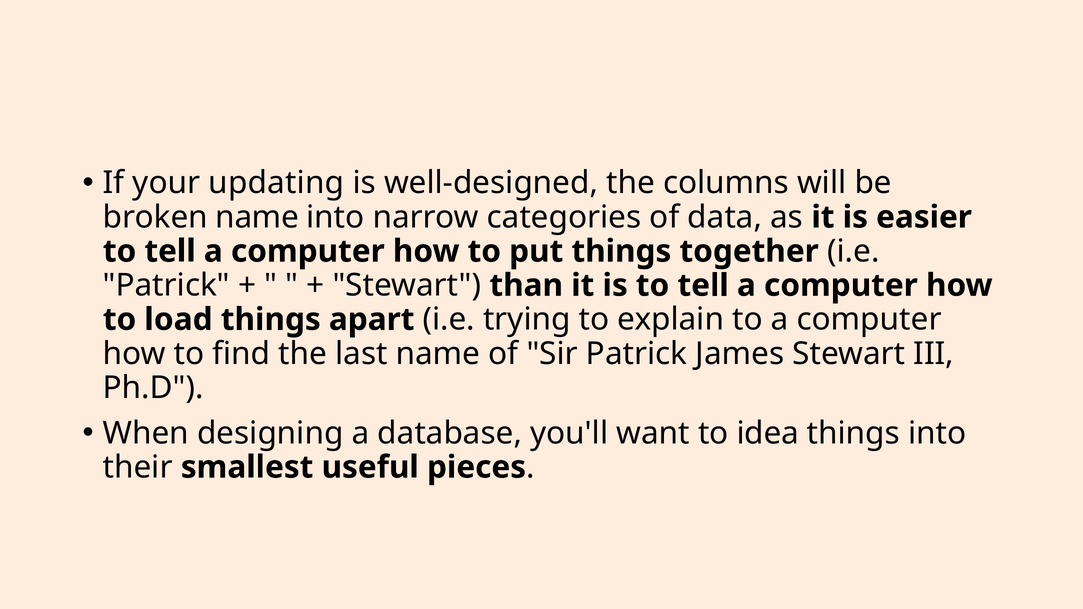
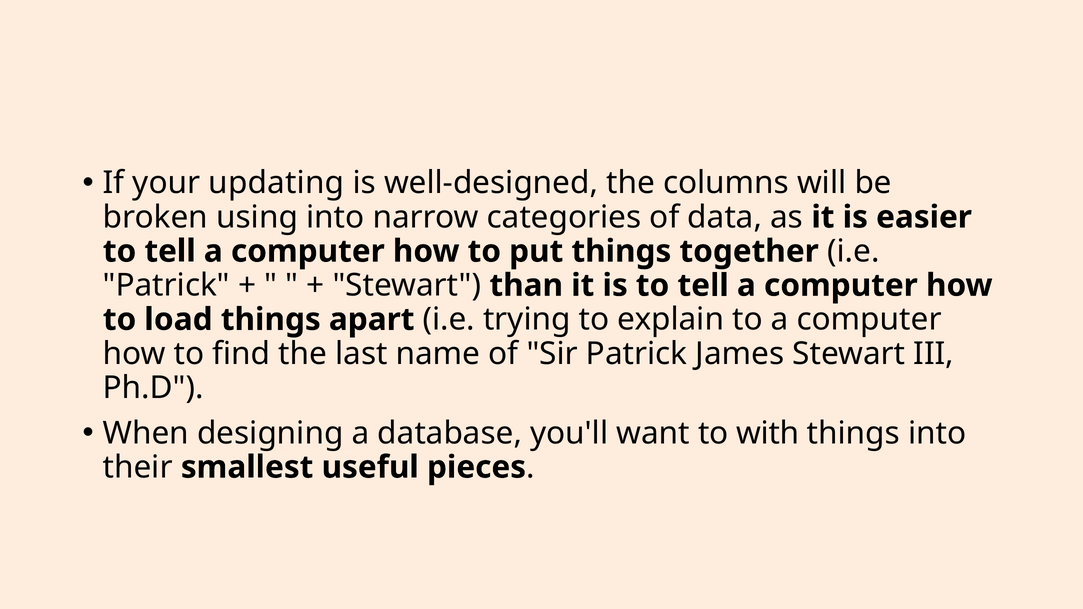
broken name: name -> using (257, 217)
idea: idea -> with (768, 433)
